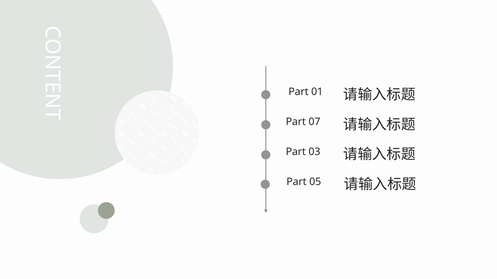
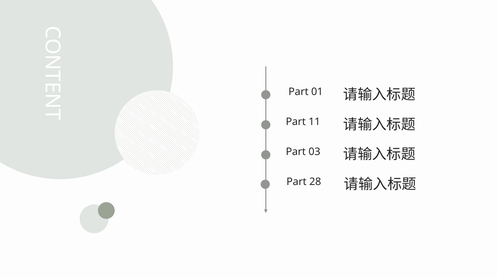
07: 07 -> 11 (314, 122)
05: 05 -> 28 (315, 182)
